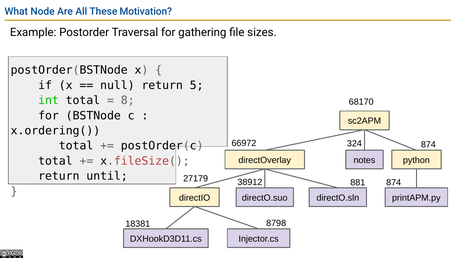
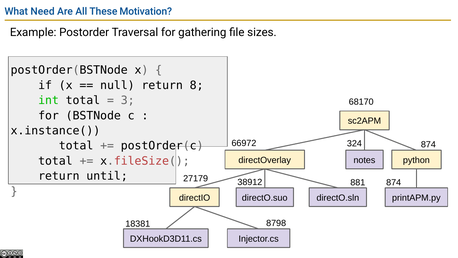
Node: Node -> Need (43, 11)
5: 5 -> 8 (197, 85)
8: 8 -> 3 (128, 100)
x.ordering(: x.ordering( -> x.instance( (55, 131)
